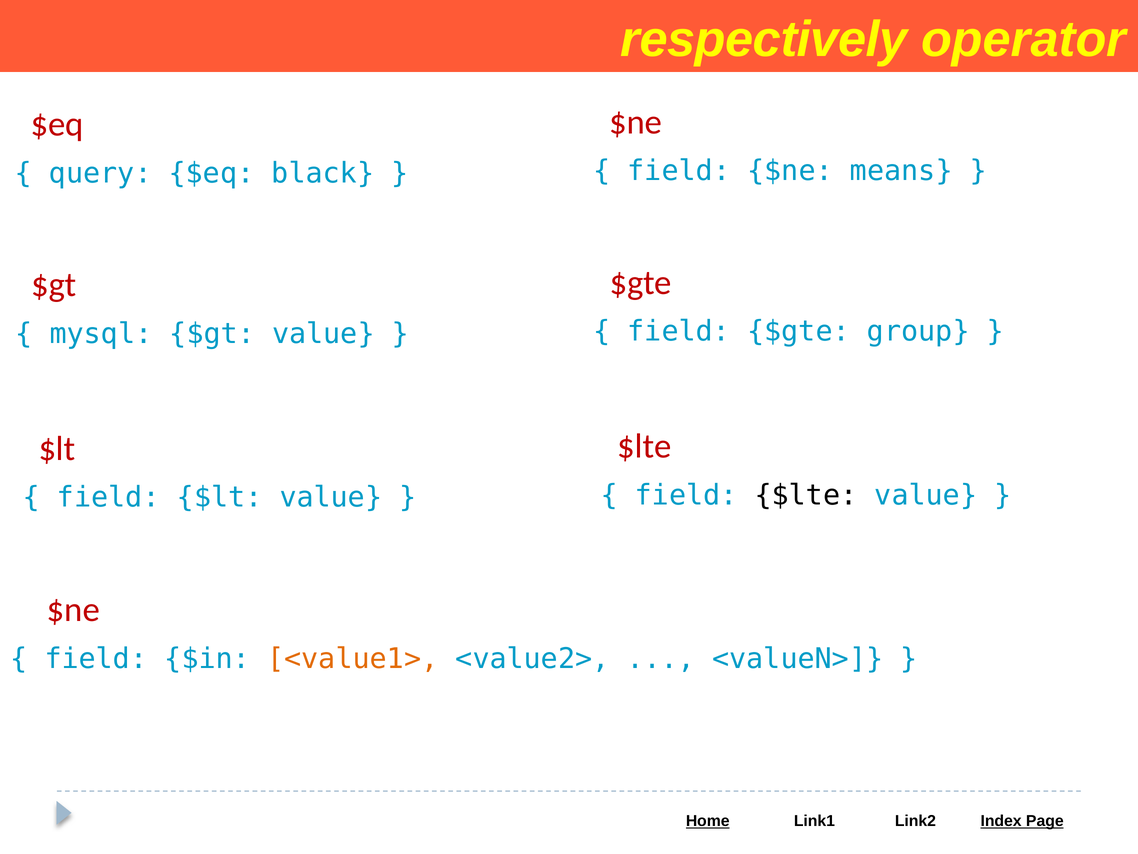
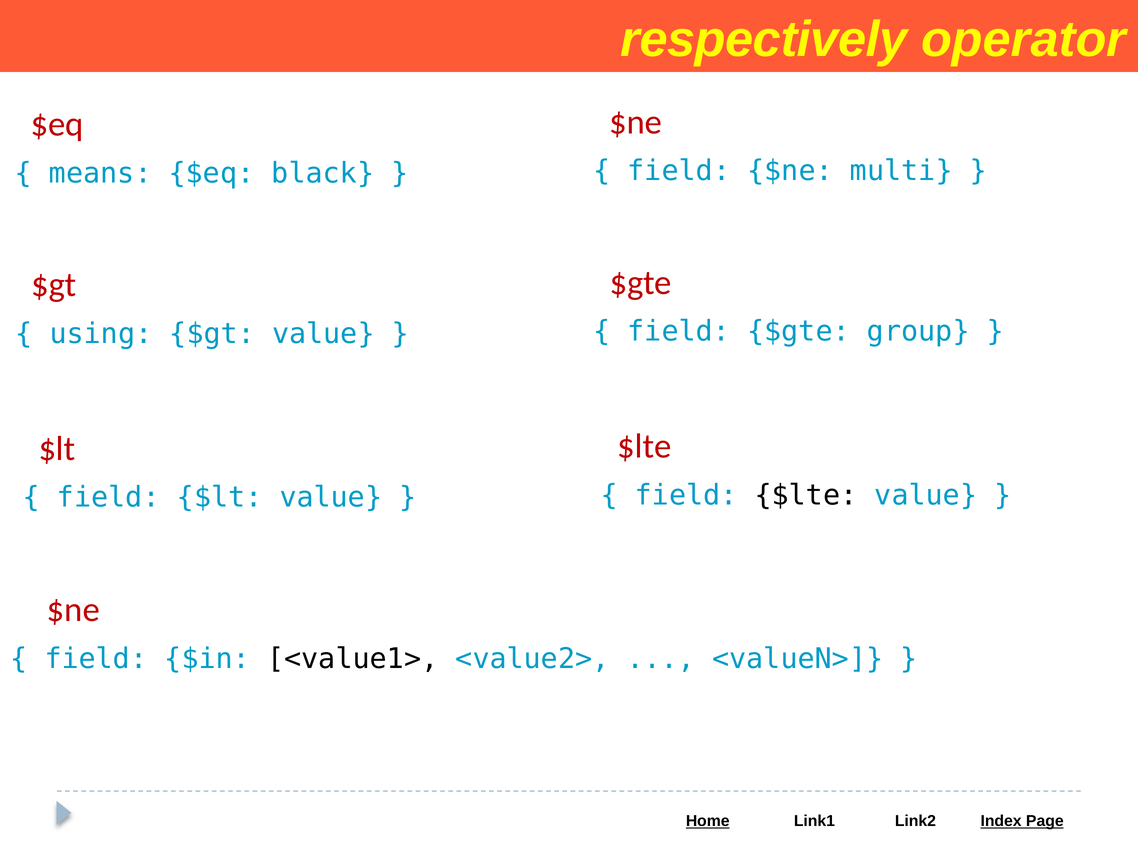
means: means -> multi (901, 171)
query: query -> means (100, 173)
mysql: mysql -> using (101, 333)
<value1> colour: orange -> black (353, 658)
